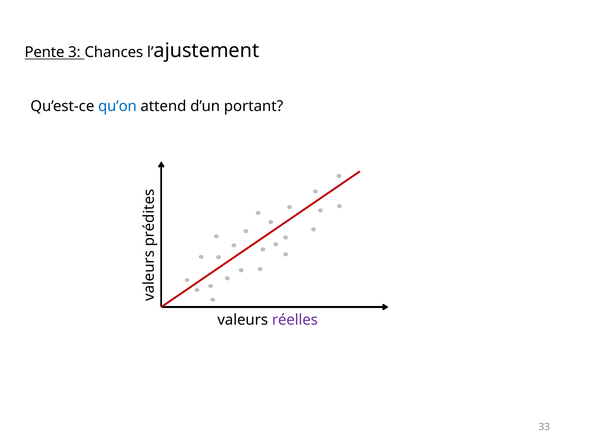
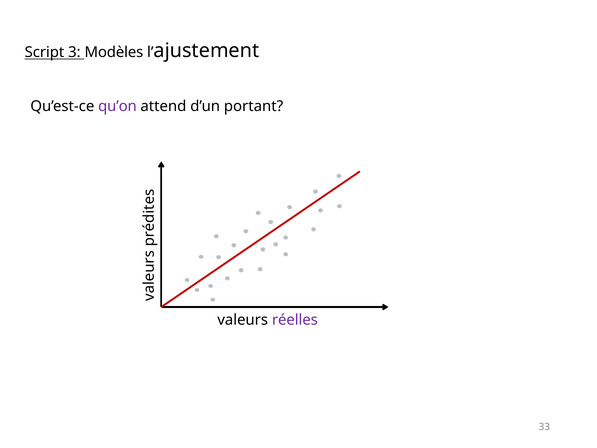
Pente: Pente -> Script (44, 52)
Chances: Chances -> Modèles (114, 52)
qu’on colour: blue -> purple (117, 106)
